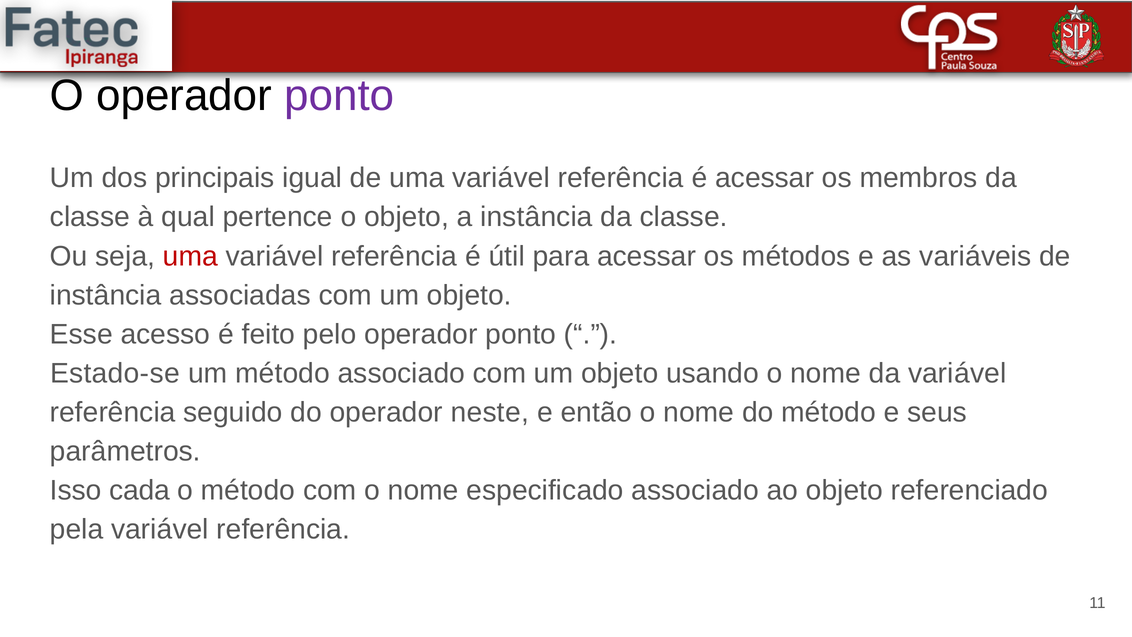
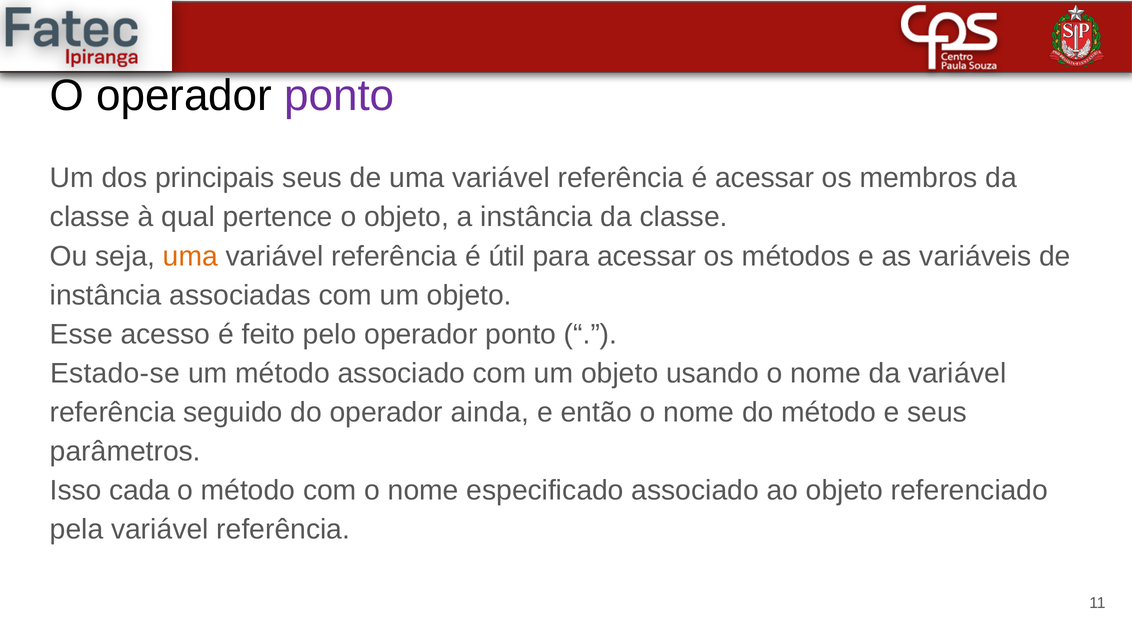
principais igual: igual -> seus (312, 178)
uma colour: red -> orange (190, 256)
neste: neste -> ainda (490, 412)
